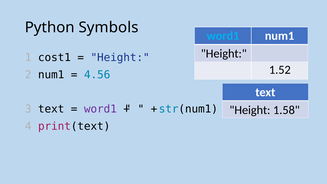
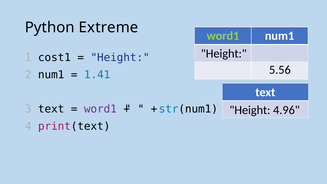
Symbols: Symbols -> Extreme (109, 27)
word1 colour: light blue -> light green (223, 36)
1.52: 1.52 -> 5.56 (280, 70)
4.56: 4.56 -> 1.41 (97, 75)
1.58: 1.58 -> 4.96 (286, 110)
